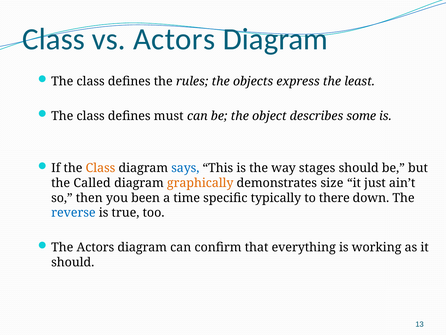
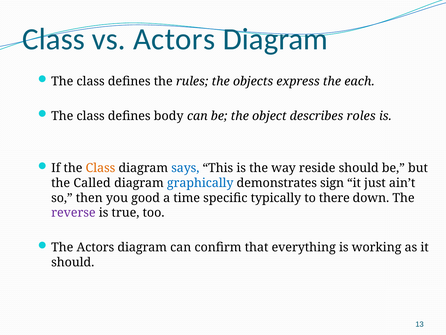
least: least -> each (360, 81)
must: must -> body (169, 116)
some: some -> roles (361, 116)
stages: stages -> reside (317, 168)
graphically colour: orange -> blue (200, 183)
size: size -> sign (332, 183)
been: been -> good (146, 198)
reverse colour: blue -> purple (73, 212)
